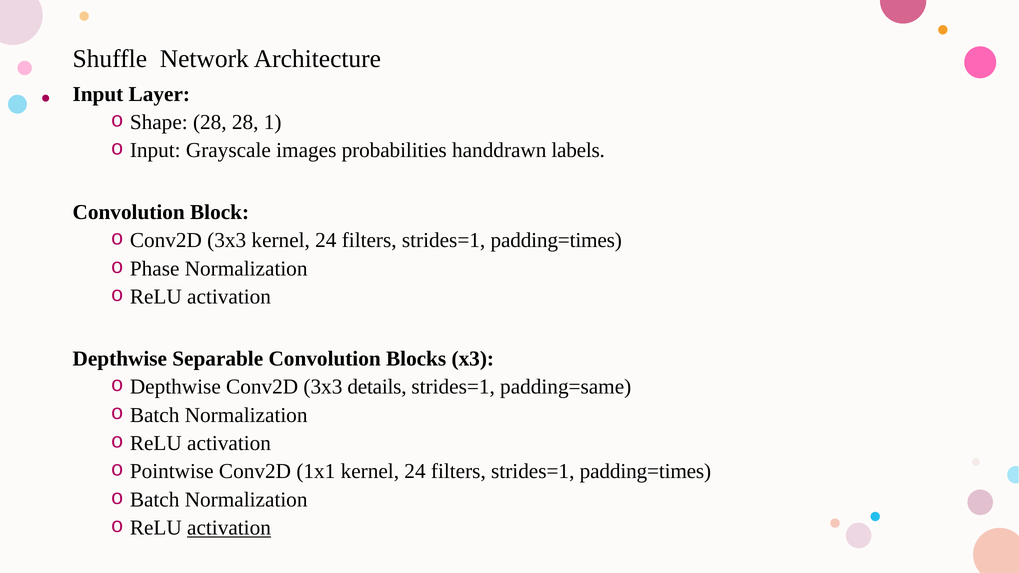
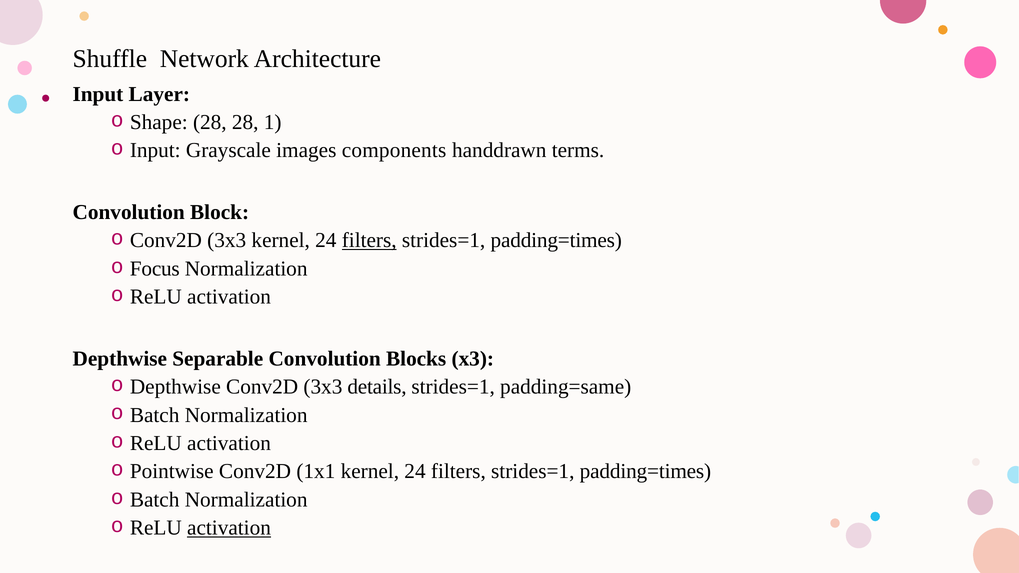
probabilities: probabilities -> components (394, 151)
labels: labels -> terms (578, 151)
filters underline: none -> present (369, 240)
Phase: Phase -> Focus (155, 269)
